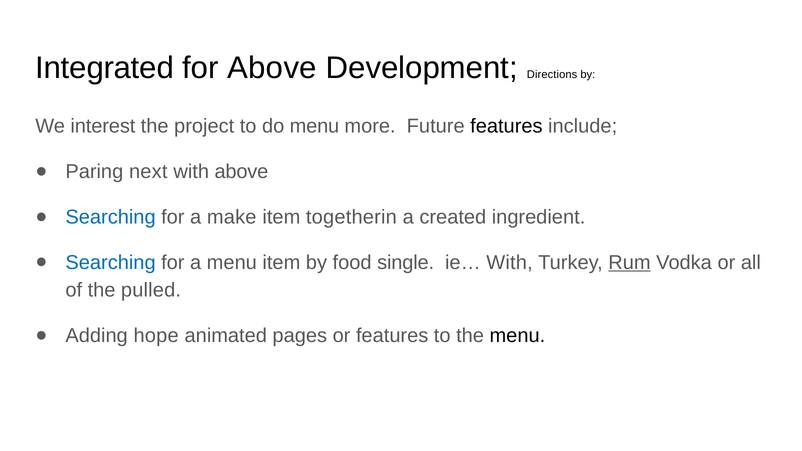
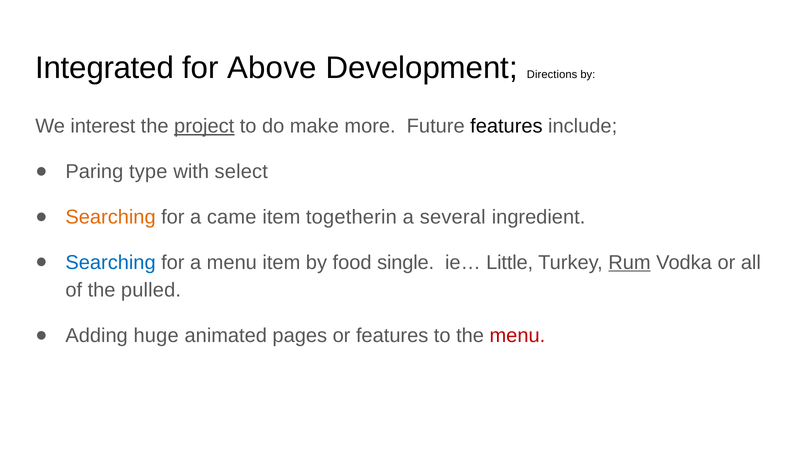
project underline: none -> present (204, 126)
do menu: menu -> make (314, 126)
next: next -> type (148, 172)
with above: above -> select (241, 172)
Searching colour: blue -> orange (111, 217)
make: make -> came (232, 217)
created: created -> several (453, 217)
ie… With: With -> Little (510, 263)
hope: hope -> huge (156, 336)
menu colour: black -> red (517, 336)
